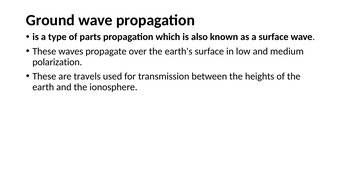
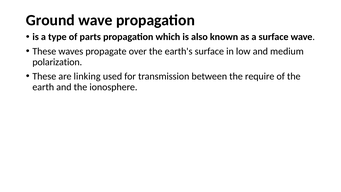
travels: travels -> linking (87, 76)
heights: heights -> require (260, 76)
